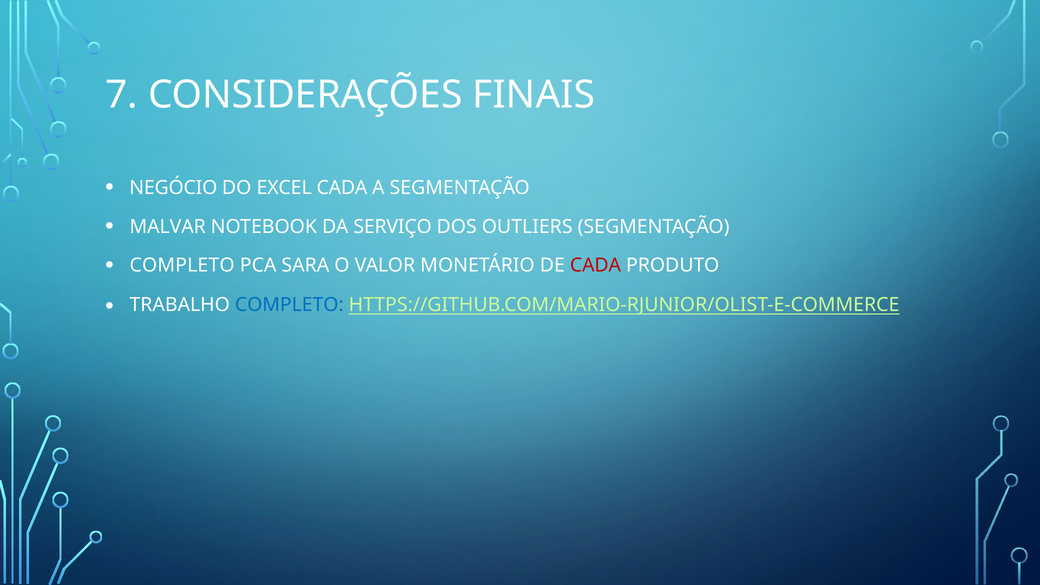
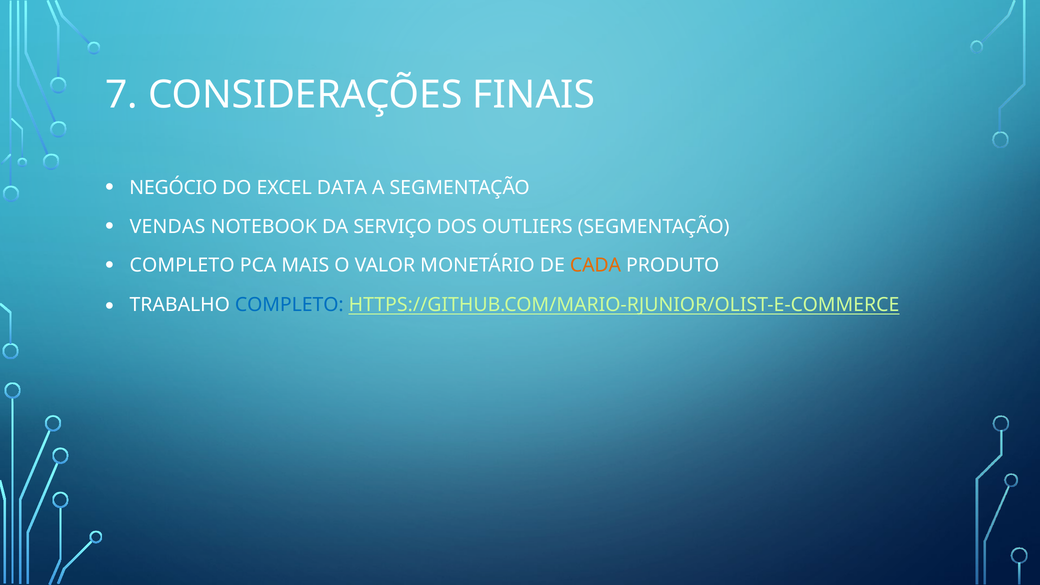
EXCEL CADA: CADA -> DATA (342, 188)
MALVAR: MALVAR -> VENDAS (168, 227)
SARA: SARA -> MAIS (305, 265)
CADA colour: red -> orange (595, 265)
